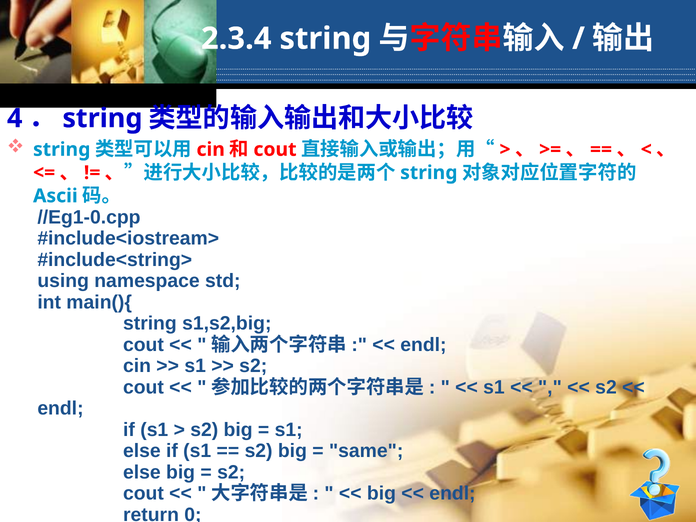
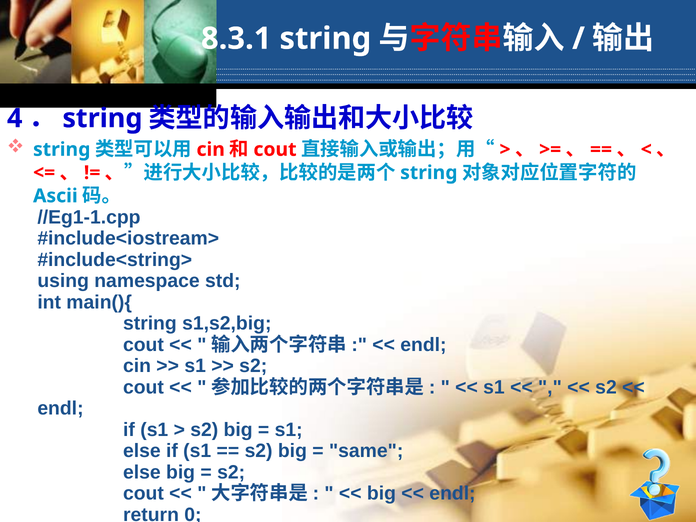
2.3.4: 2.3.4 -> 8.3.1 (236, 39)
//Eg1-0.cpp: //Eg1-0.cpp -> //Eg1-1.cpp (89, 217)
